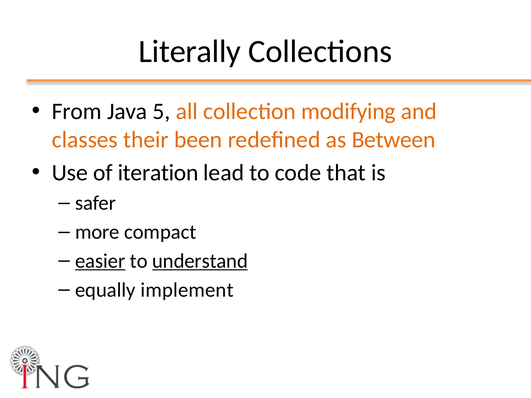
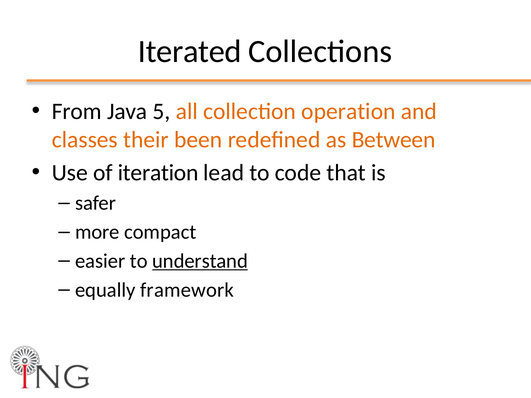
Literally: Literally -> Iterated (190, 51)
modifying: modifying -> operation (348, 111)
easier underline: present -> none (100, 261)
implement: implement -> framework (187, 290)
